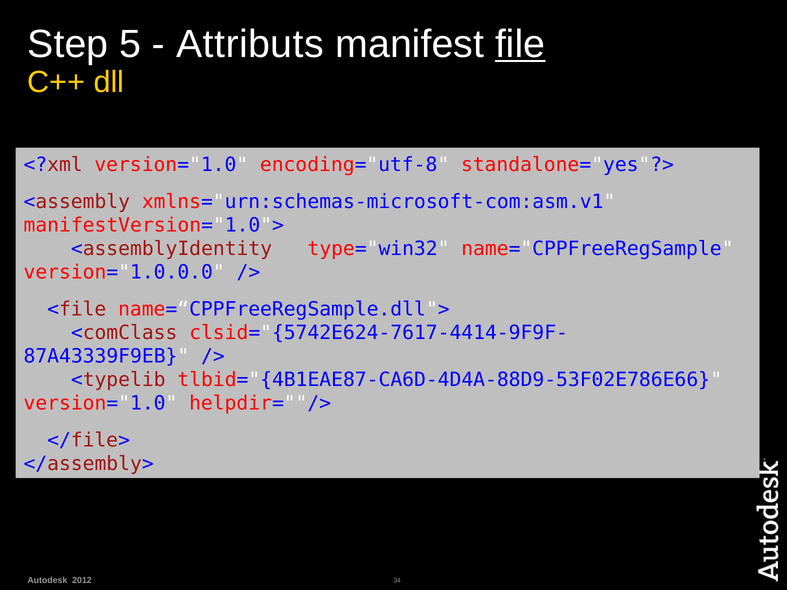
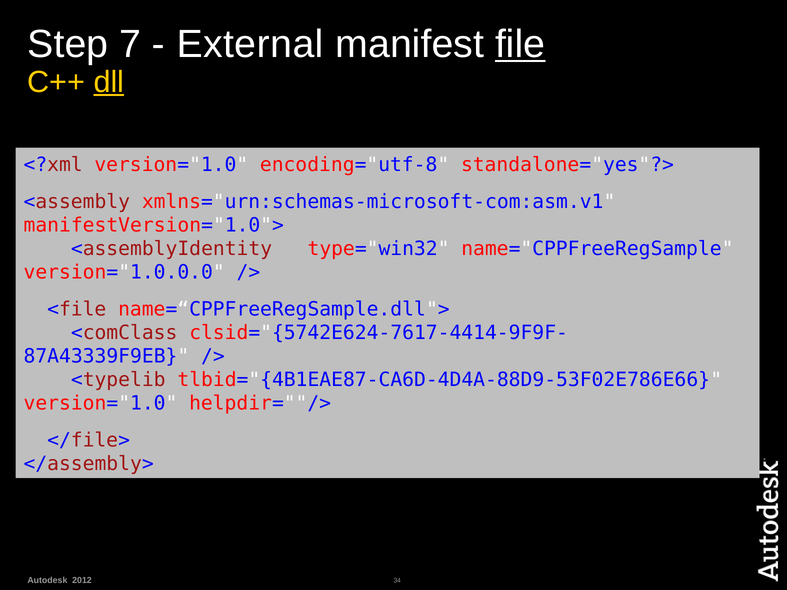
5: 5 -> 7 (130, 44)
Attributs: Attributs -> External (250, 44)
dll underline: none -> present (109, 82)
